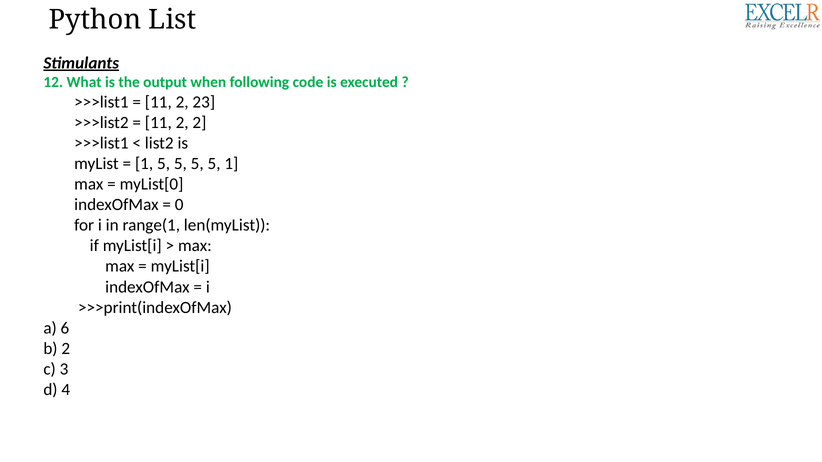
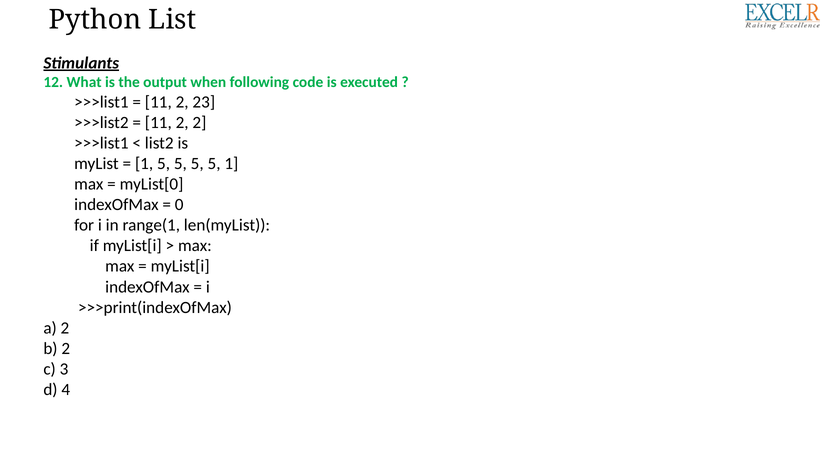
a 6: 6 -> 2 (65, 328)
